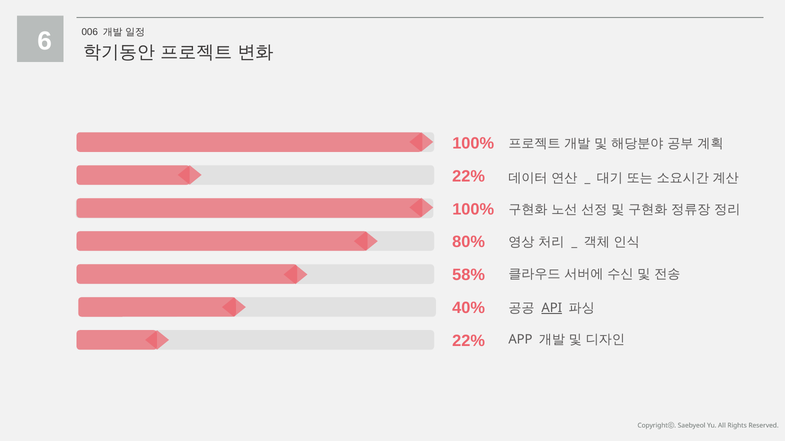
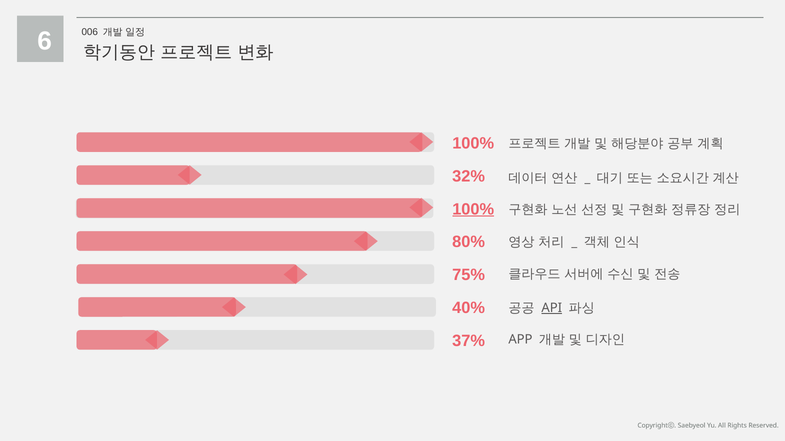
22%: 22% -> 32% (469, 176)
100% underline: none -> present (473, 209)
58%: 58% -> 75% (469, 275)
22%: 22% -> 37% (469, 341)
